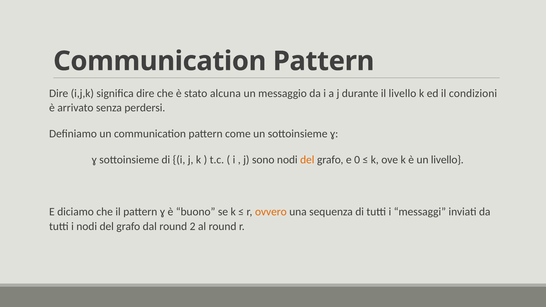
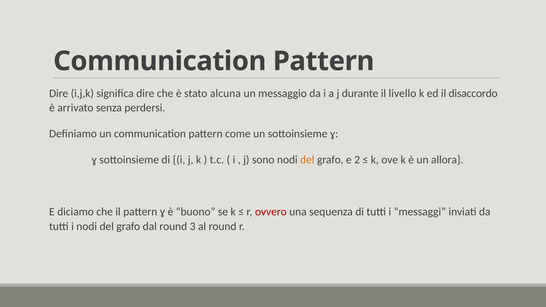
condizioni: condizioni -> disaccordo (473, 93)
0: 0 -> 2 (357, 160)
un livello: livello -> allora (447, 160)
ovvero colour: orange -> red (271, 212)
2: 2 -> 3 (193, 226)
